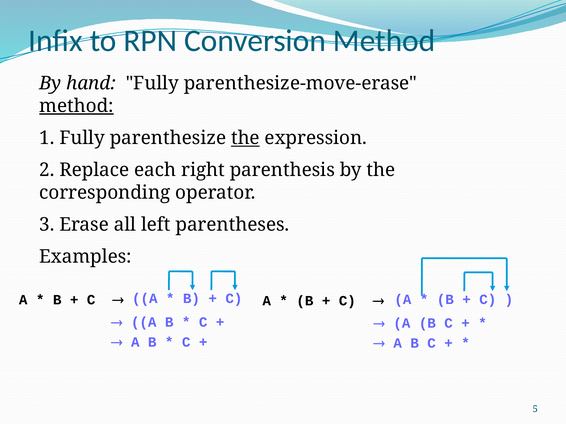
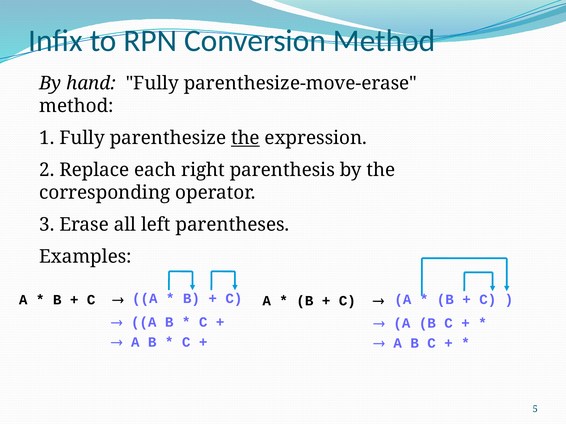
method underline: present -> none (76, 106)
